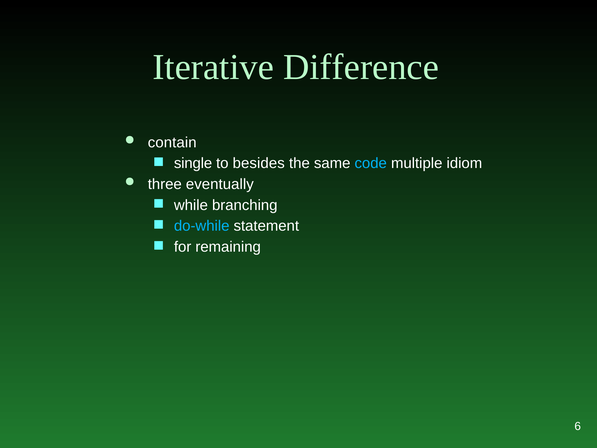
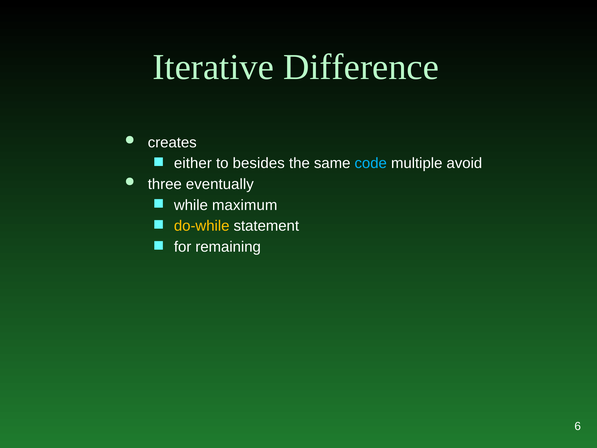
contain: contain -> creates (172, 142)
single: single -> either (193, 163)
idiom: idiom -> avoid (464, 163)
branching: branching -> maximum (245, 205)
do-while colour: light blue -> yellow (202, 226)
